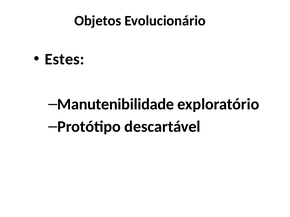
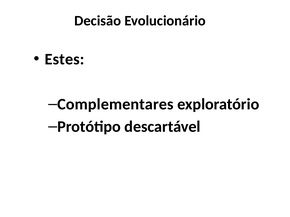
Objetos: Objetos -> Decisão (98, 21)
Manutenibilidade: Manutenibilidade -> Complementares (115, 104)
